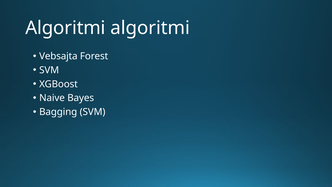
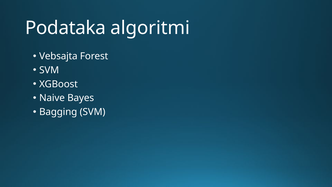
Algoritmi: Algoritmi -> Podataka (65, 28)
